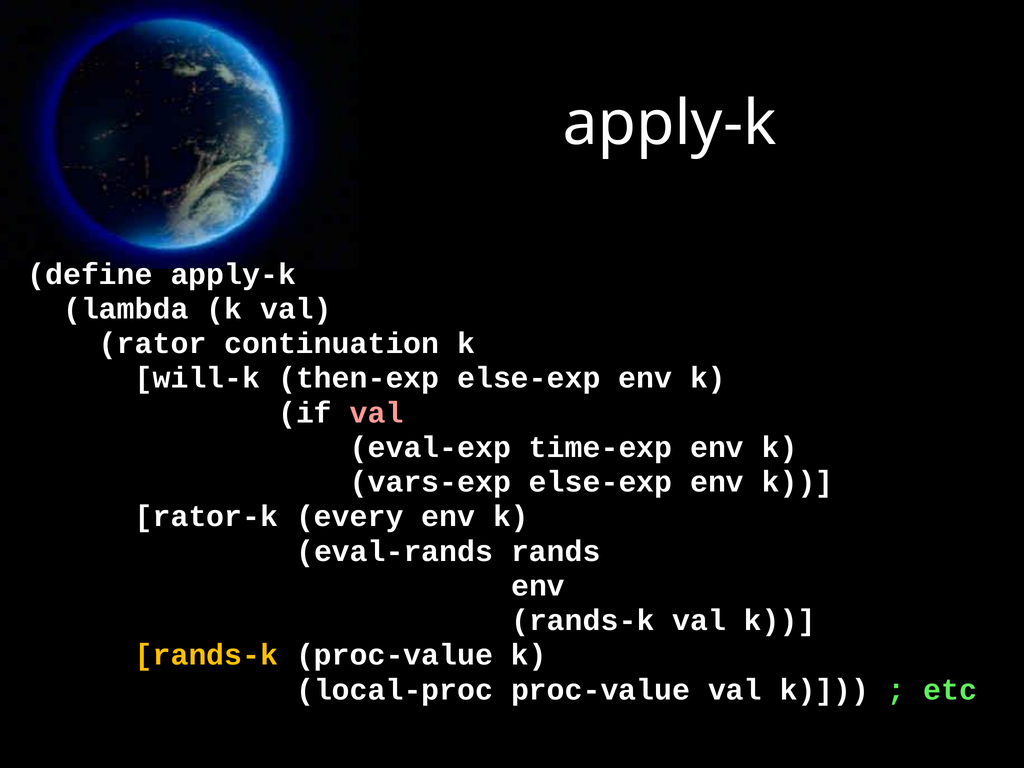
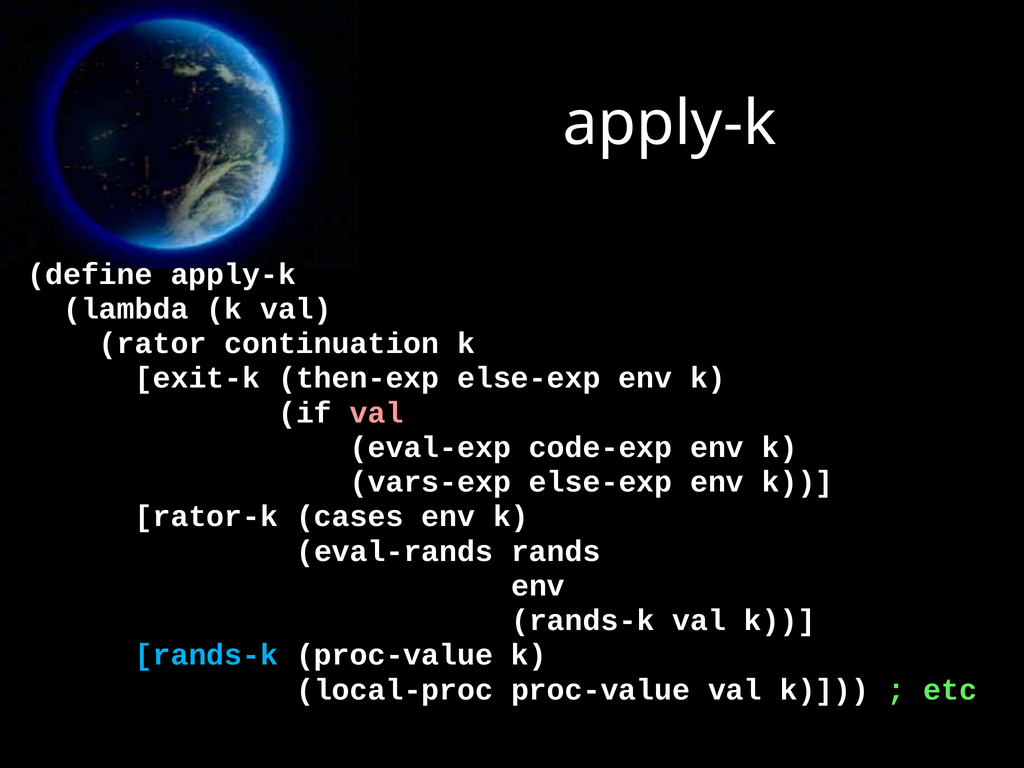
will-k: will-k -> exit-k (198, 378)
time-exp: time-exp -> code-exp (601, 447)
every: every -> cases (350, 517)
rands-k colour: yellow -> light blue (206, 655)
